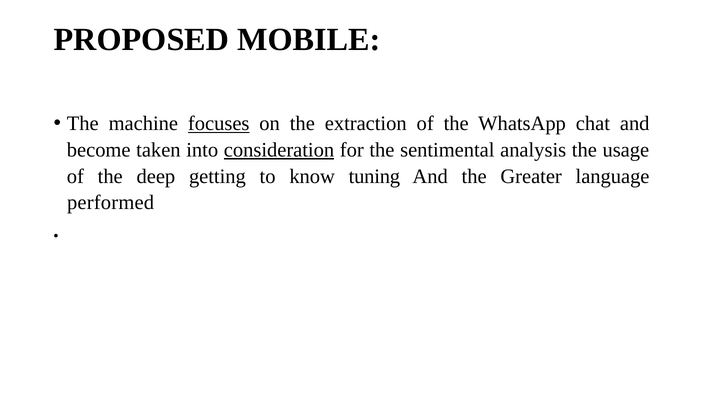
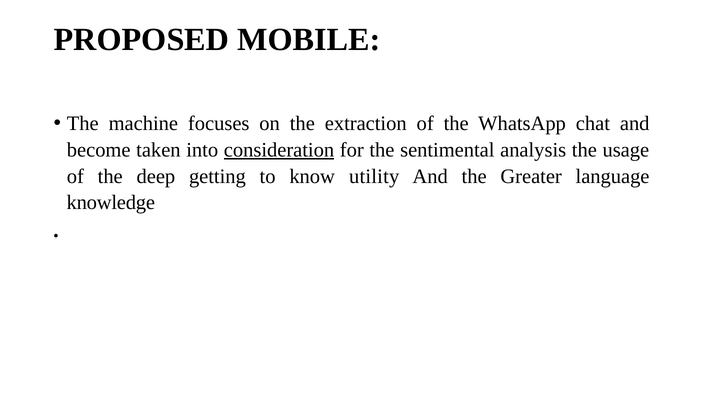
focuses underline: present -> none (219, 124)
tuning: tuning -> utility (374, 176)
performed: performed -> knowledge (111, 203)
